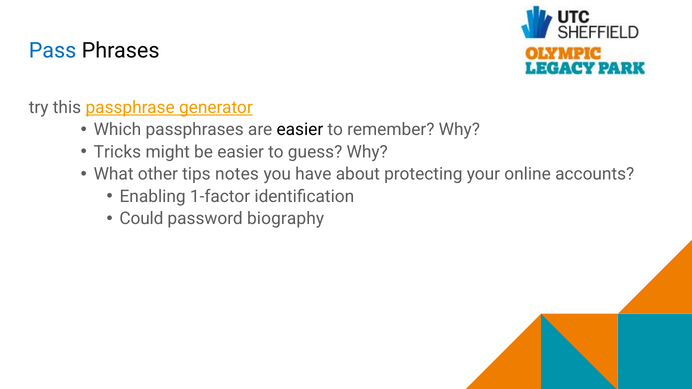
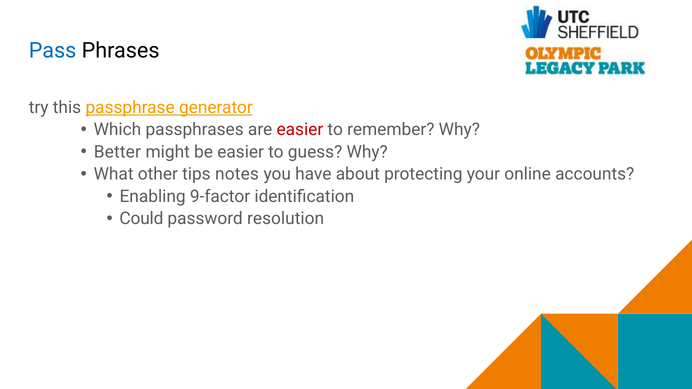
easier colour: black -> red (300, 130)
Tricks: Tricks -> Better (117, 152)
1-factor: 1-factor -> 9-factor (220, 197)
biography: biography -> resolution (286, 219)
